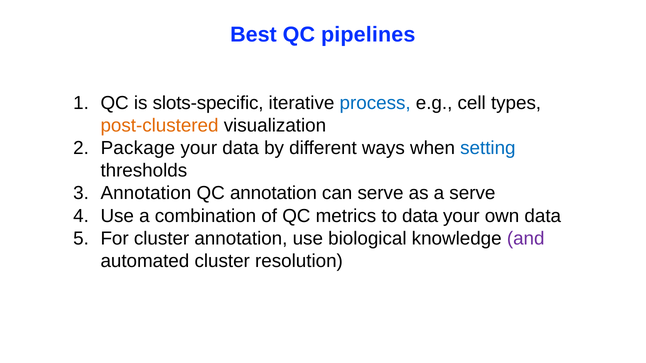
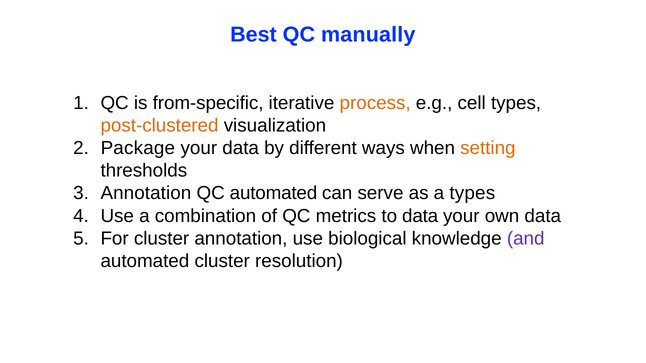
pipelines: pipelines -> manually (368, 35)
slots-specific: slots-specific -> from-specific (208, 103)
process colour: blue -> orange (375, 103)
setting colour: blue -> orange (488, 148)
QC annotation: annotation -> automated (273, 193)
a serve: serve -> types (472, 193)
